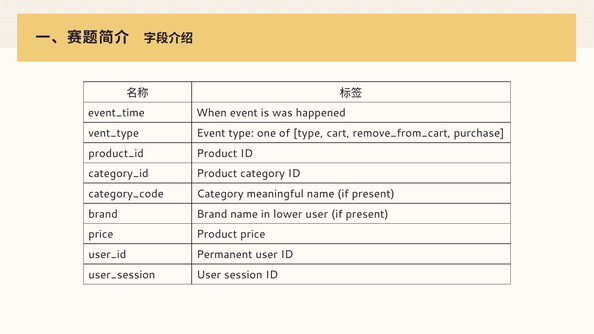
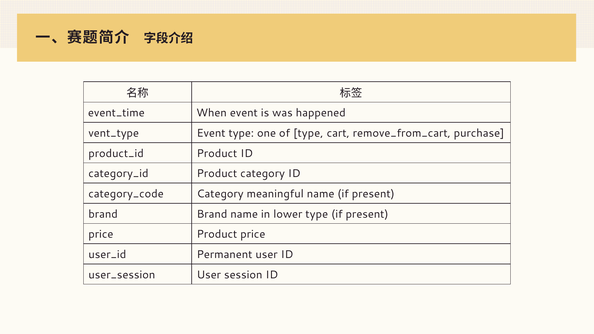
lower user: user -> type (317, 214)
